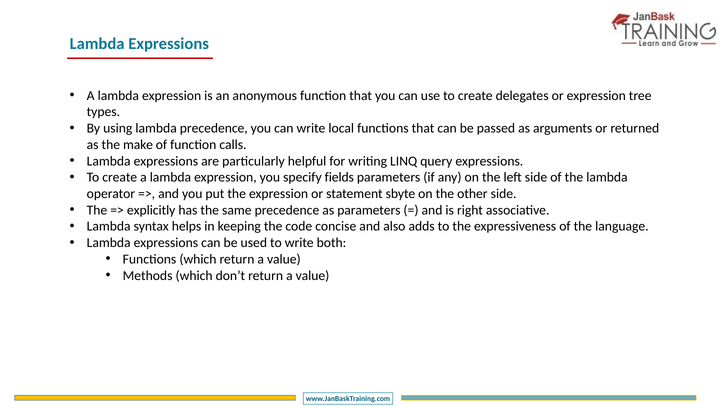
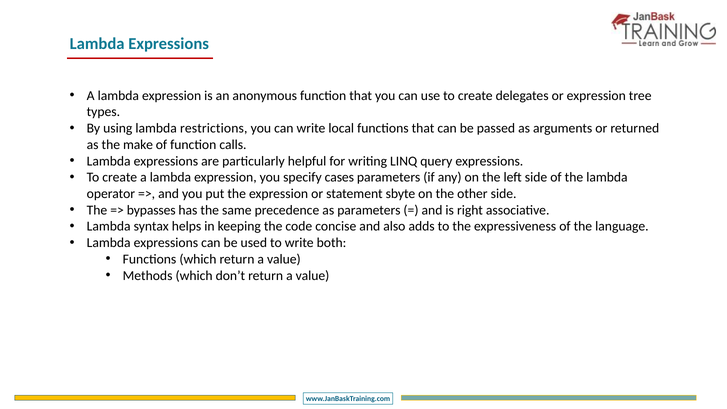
lambda precedence: precedence -> restrictions (214, 128)
fields: fields -> cases (339, 177)
explicitly: explicitly -> bypasses (151, 210)
